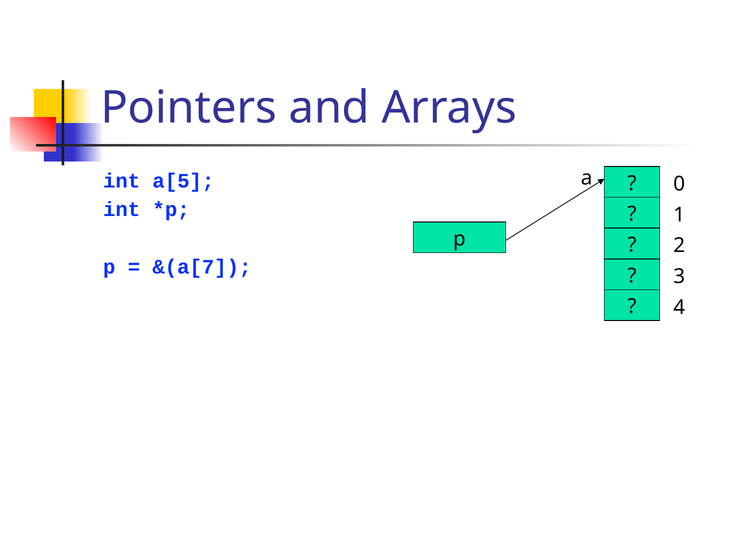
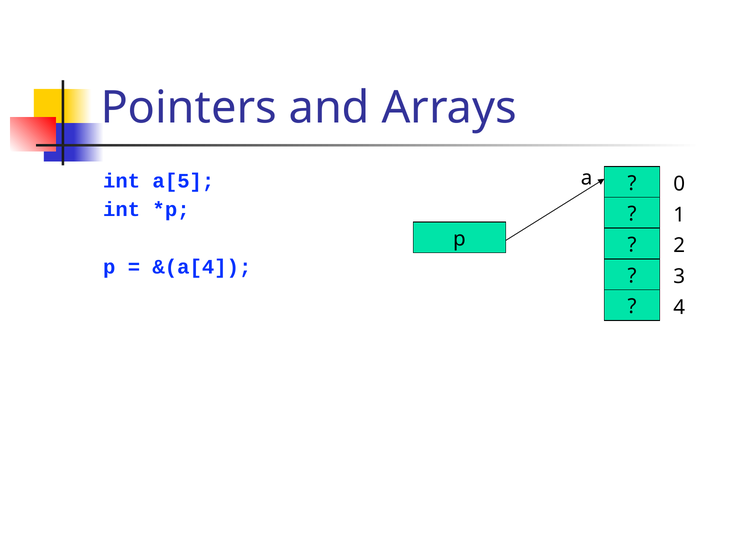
&(a[7: &(a[7 -> &(a[4 (202, 267)
